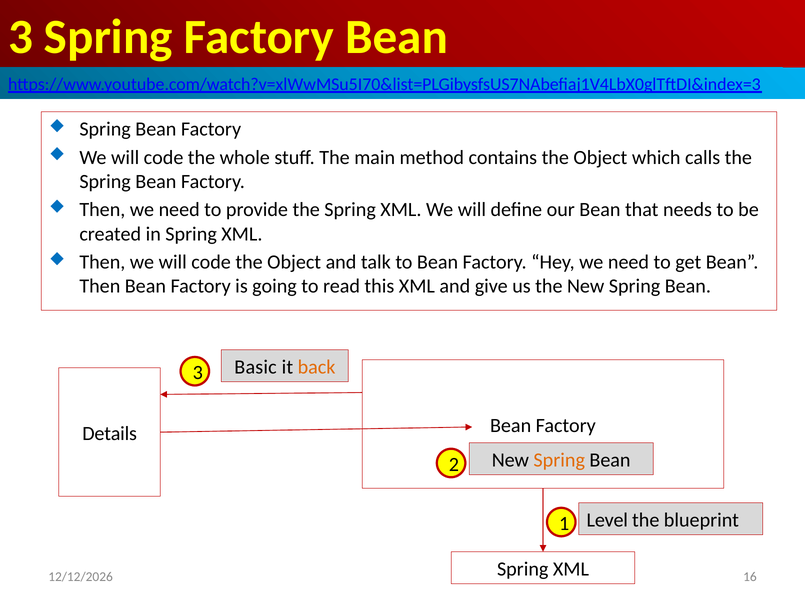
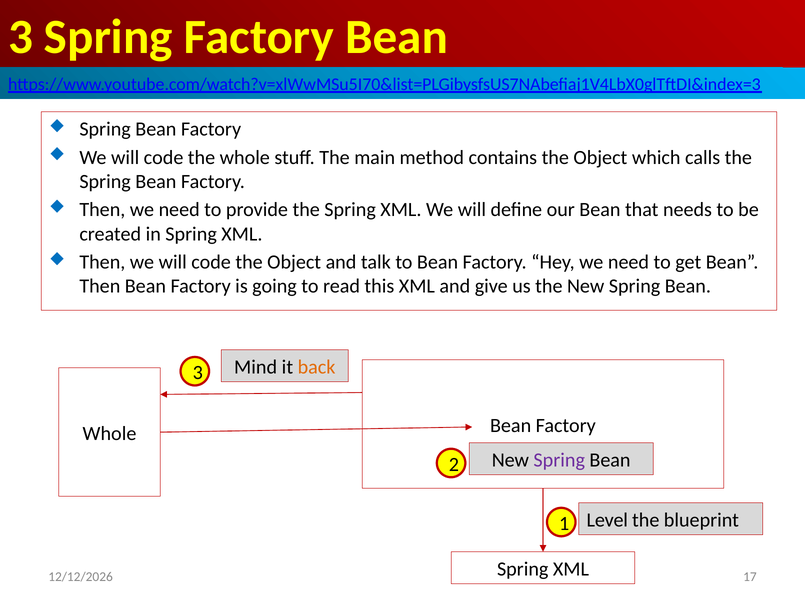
Basic: Basic -> Mind (256, 367)
Details: Details -> Whole (109, 433)
Spring colour: orange -> purple (559, 460)
16: 16 -> 17 (750, 576)
